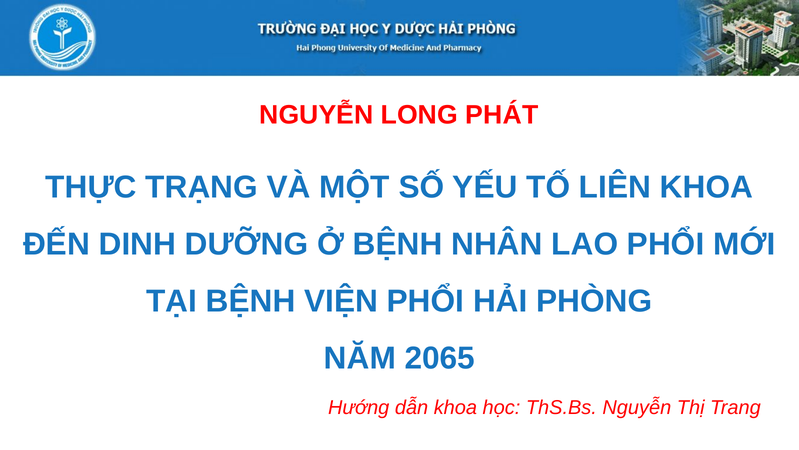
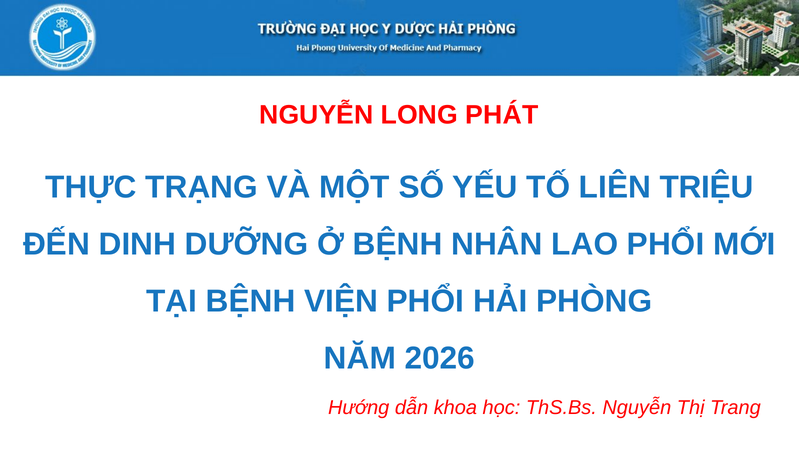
LIÊN KHOA: KHOA -> TRIỆU (707, 187)
2065: 2065 -> 2026 (440, 358)
